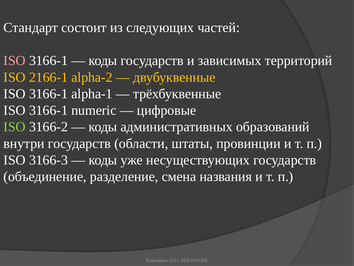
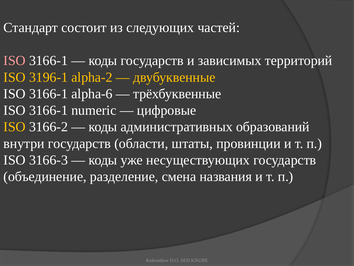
2166-1: 2166-1 -> 3196-1 (48, 77)
alpha-1: alpha-1 -> alpha-6 (92, 94)
ISO colour: light green -> yellow (15, 127)
